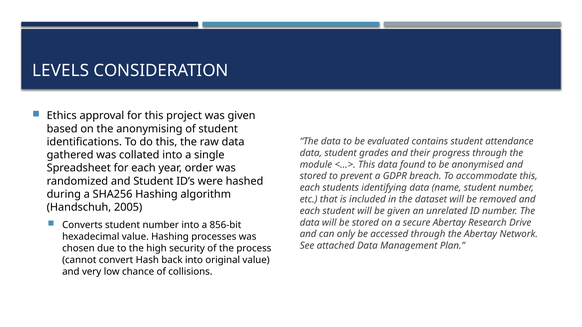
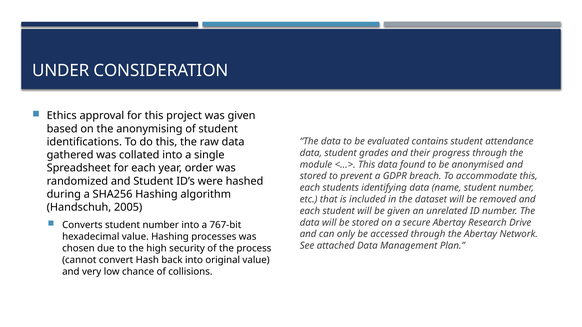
LEVELS: LEVELS -> UNDER (61, 71)
856-bit: 856-bit -> 767-bit (225, 225)
